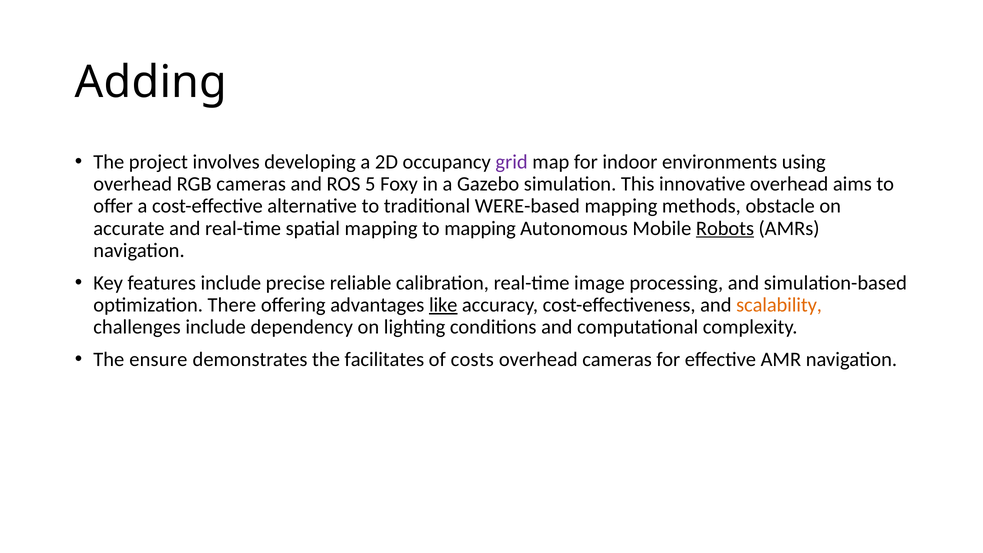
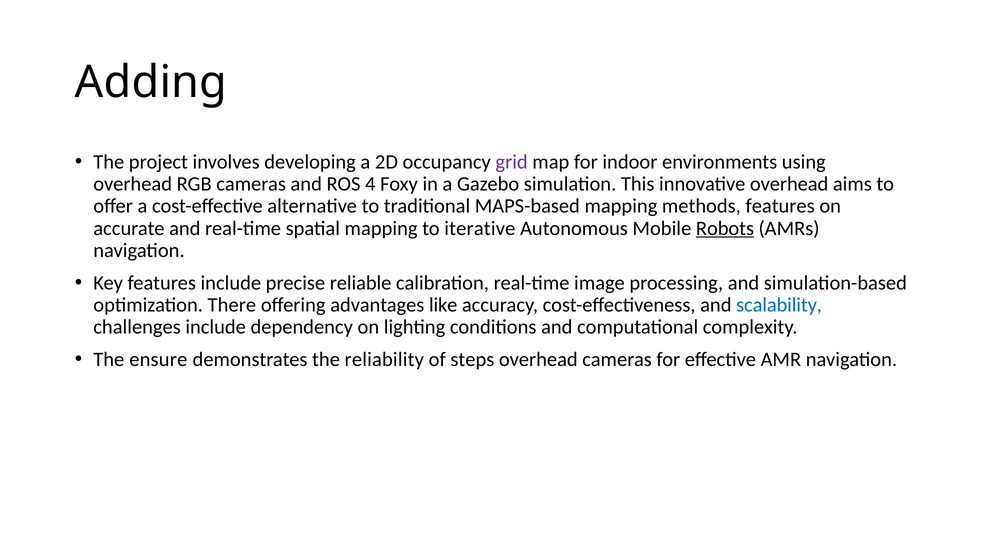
5: 5 -> 4 (370, 184)
WERE-based: WERE-based -> MAPS-based (527, 206)
methods obstacle: obstacle -> features (780, 206)
to mapping: mapping -> iterative (480, 228)
like underline: present -> none (443, 305)
scalability colour: orange -> blue (779, 305)
facilitates: facilitates -> reliability (384, 360)
costs: costs -> steps (472, 360)
